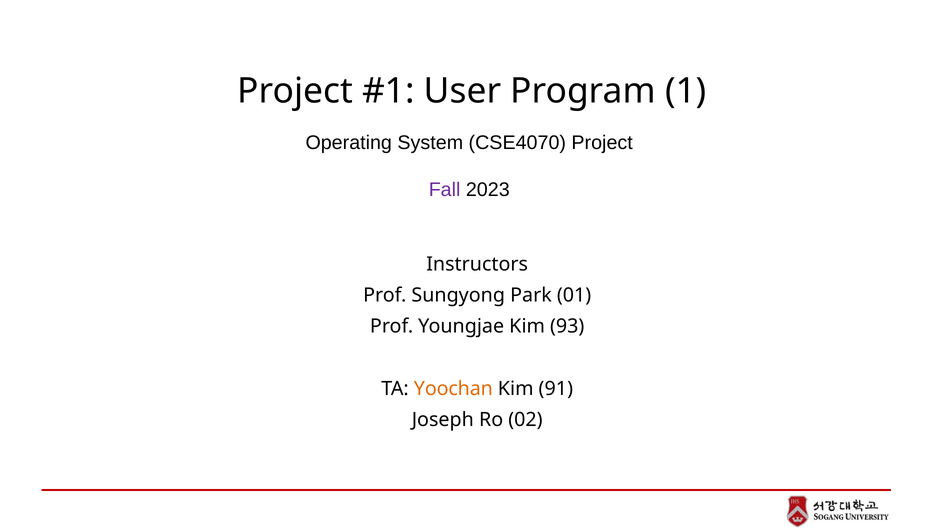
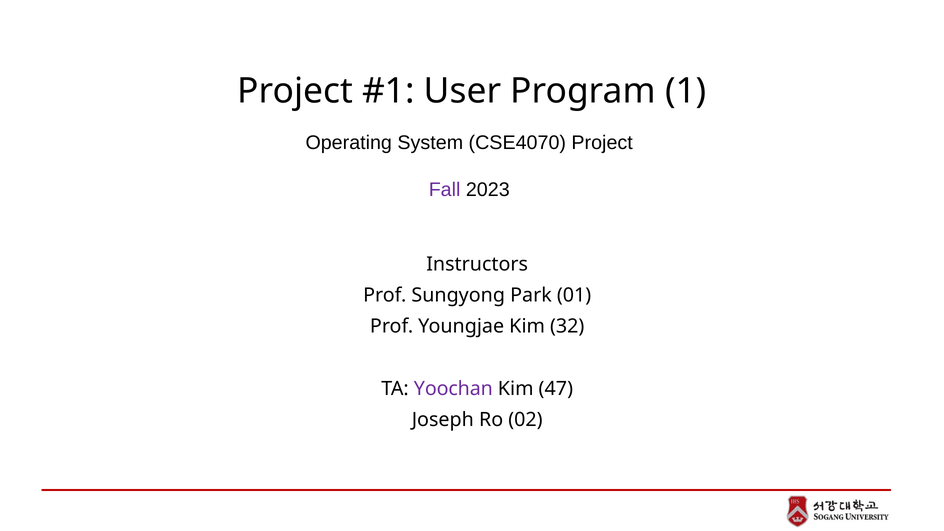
93: 93 -> 32 (567, 326)
Yoochan colour: orange -> purple (453, 389)
91: 91 -> 47 (556, 389)
